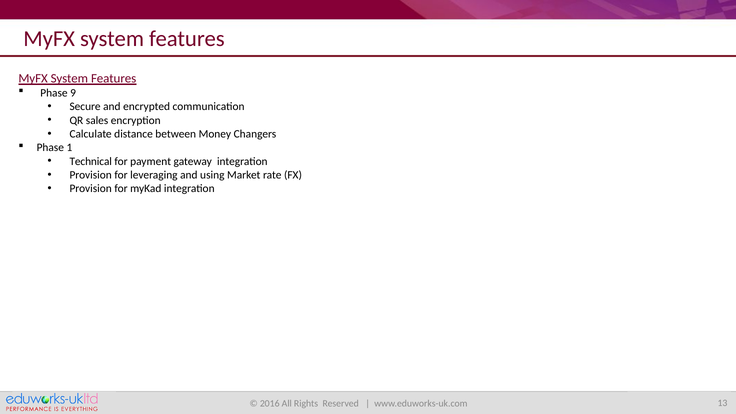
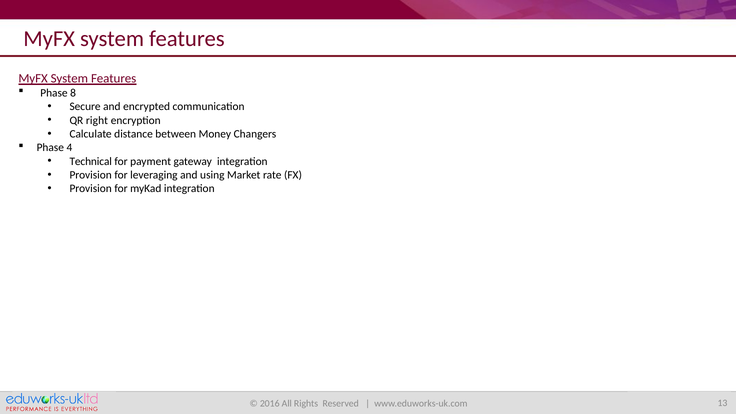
9: 9 -> 8 (73, 93)
sales: sales -> right (97, 120)
1: 1 -> 4 (69, 148)
